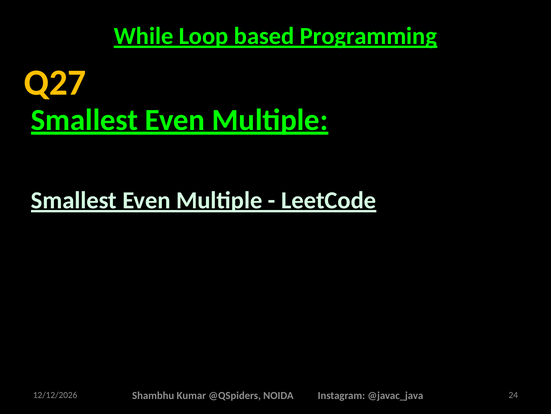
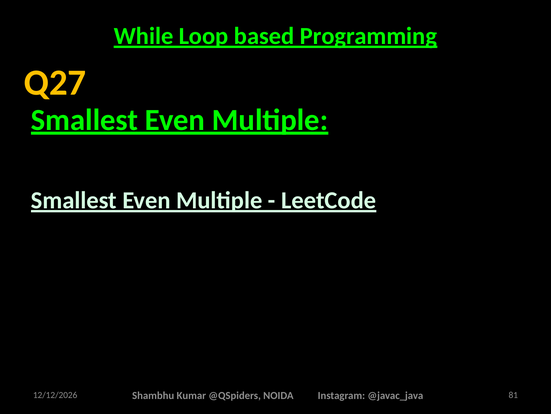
24: 24 -> 81 (513, 395)
